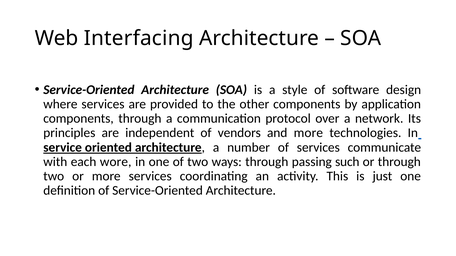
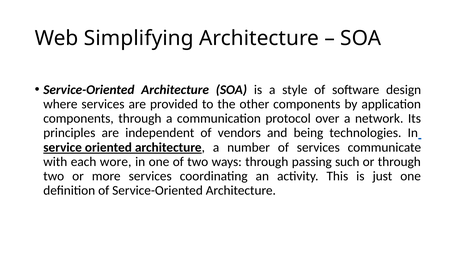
Interfacing: Interfacing -> Simplifying (139, 38)
and more: more -> being (308, 133)
